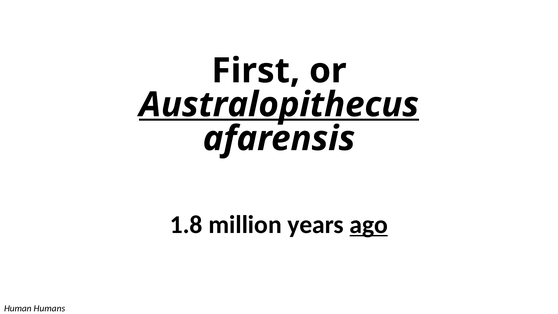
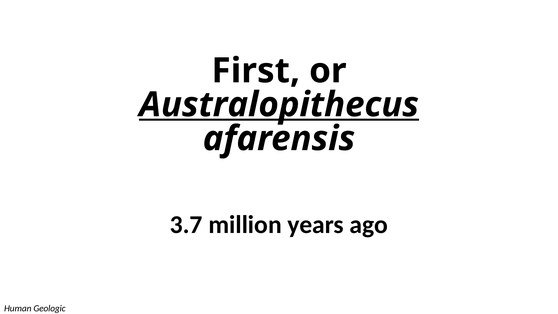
1.8: 1.8 -> 3.7 (186, 225)
ago underline: present -> none (369, 225)
Humans: Humans -> Geologic (50, 308)
